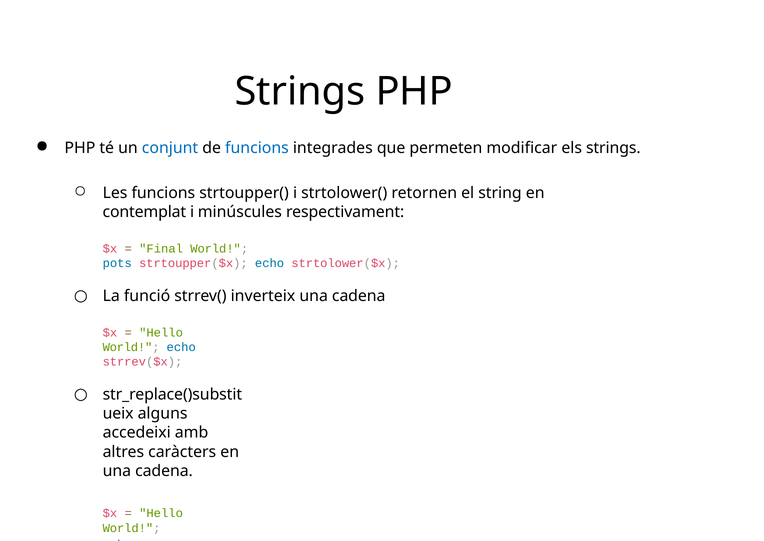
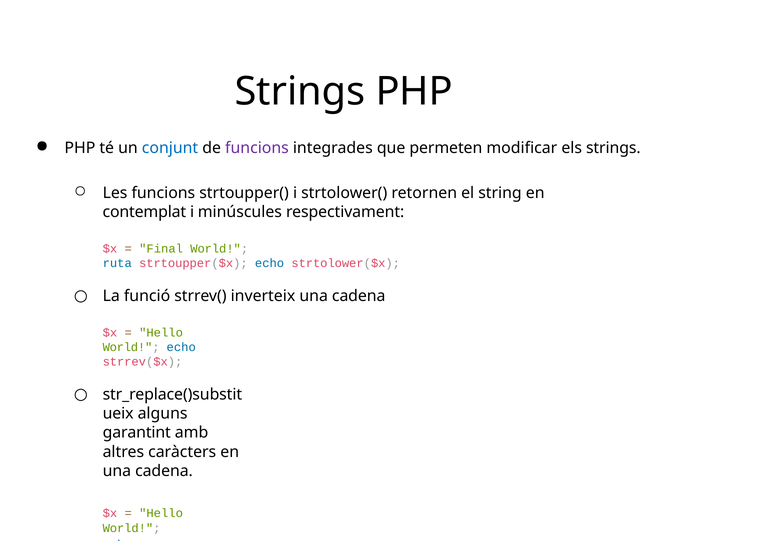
funcions colour: blue -> purple (257, 148)
pots: pots -> ruta (117, 263)
accedeixi: accedeixi -> garantint (137, 432)
